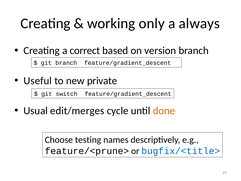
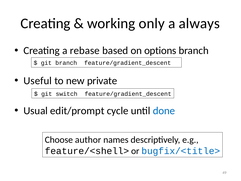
correct: correct -> rebase (85, 51)
version: version -> options (160, 51)
edit/merges: edit/merges -> edit/prompt (77, 111)
done colour: orange -> blue (164, 111)
testing: testing -> author (88, 140)
feature/<prune>: feature/<prune> -> feature/<shell> (87, 151)
